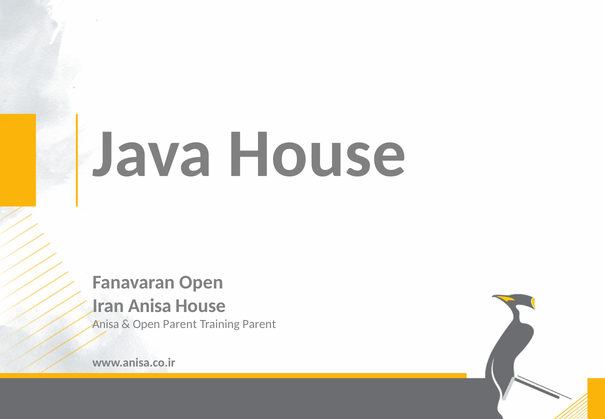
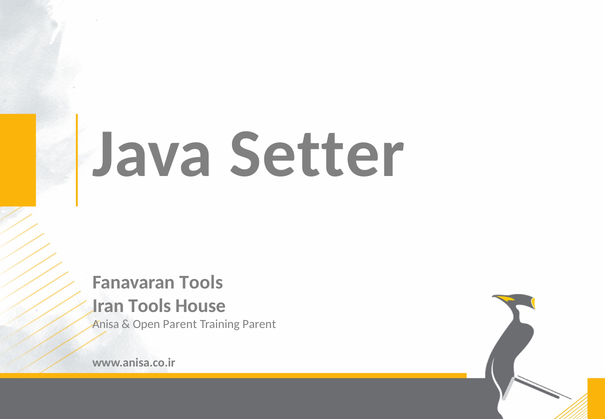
Java House: House -> Setter (317, 154)
Fanavaran Open: Open -> Tools (201, 282)
Iran Anisa: Anisa -> Tools (150, 306)
